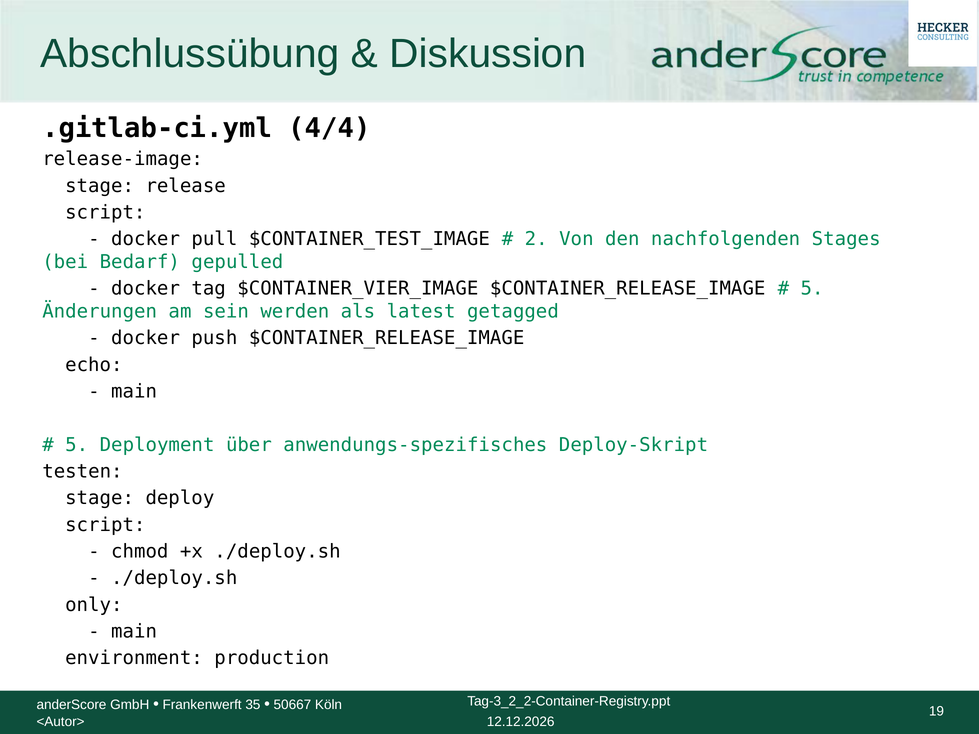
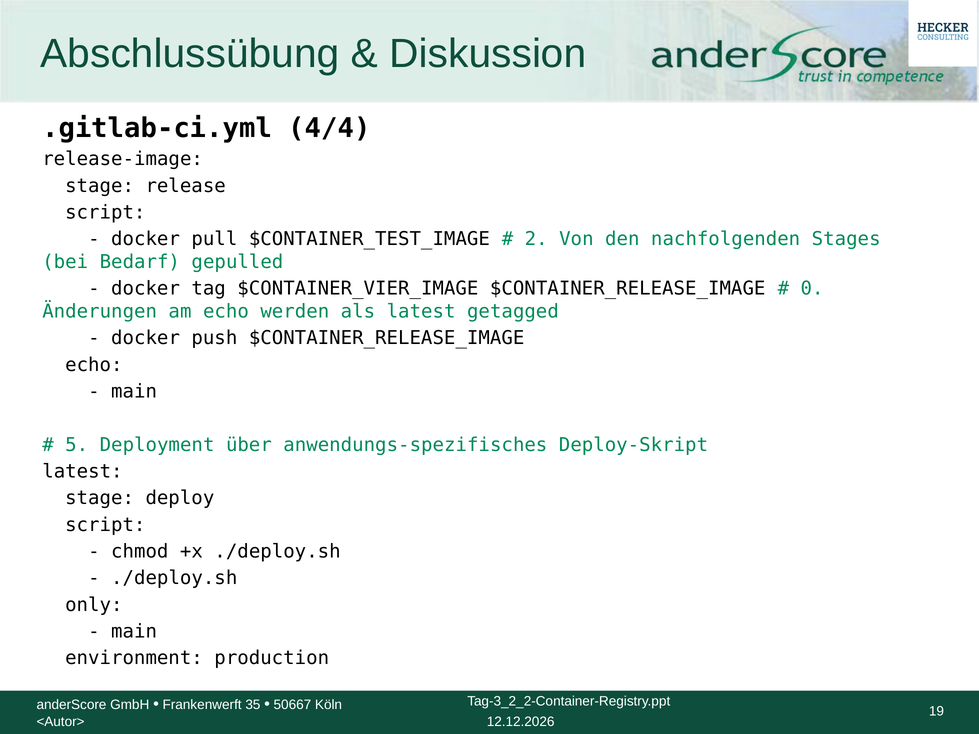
5: 5 -> 0 (812, 289)
am sein: sein -> echo (226, 312)
testen: testen -> latest (82, 472)
